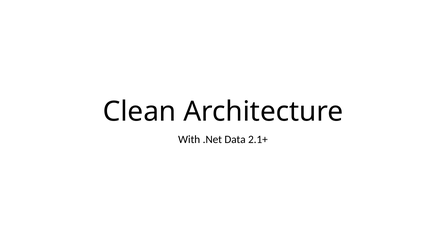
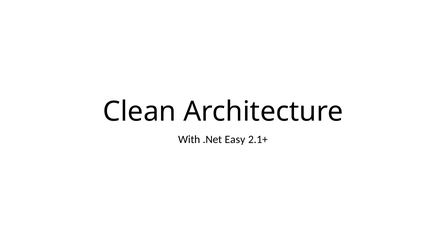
Data: Data -> Easy (235, 139)
